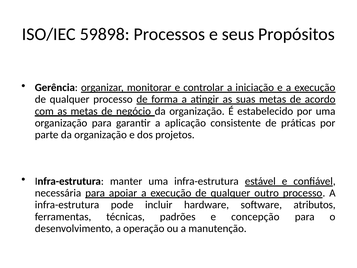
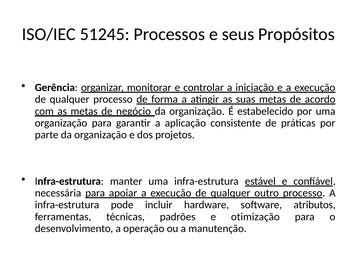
59898: 59898 -> 51245 (105, 34)
concepção: concepção -> otimização (255, 216)
